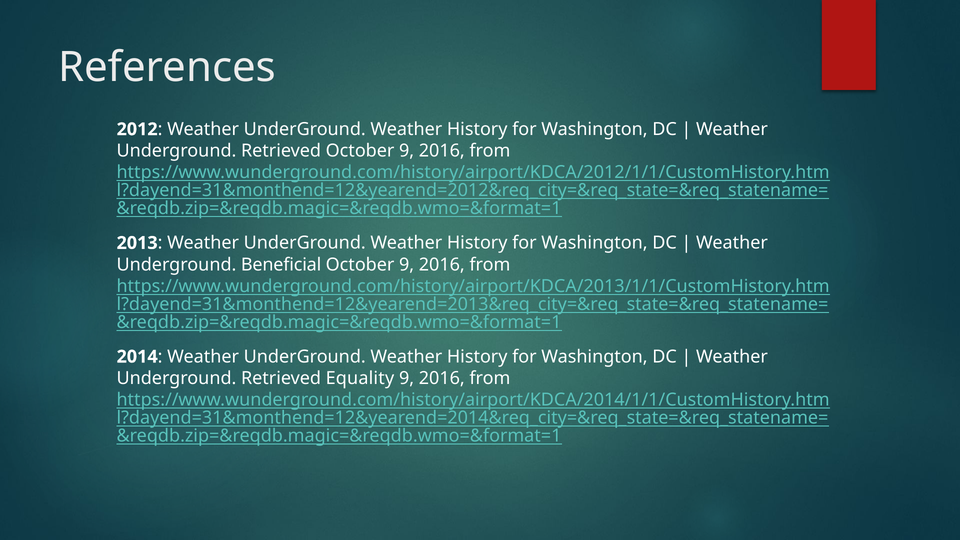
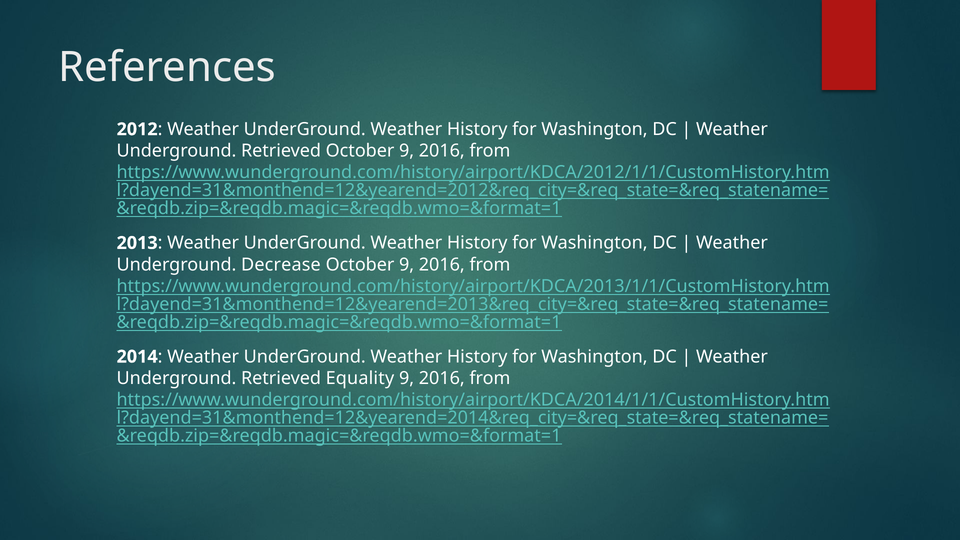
Beneficial: Beneficial -> Decrease (281, 265)
